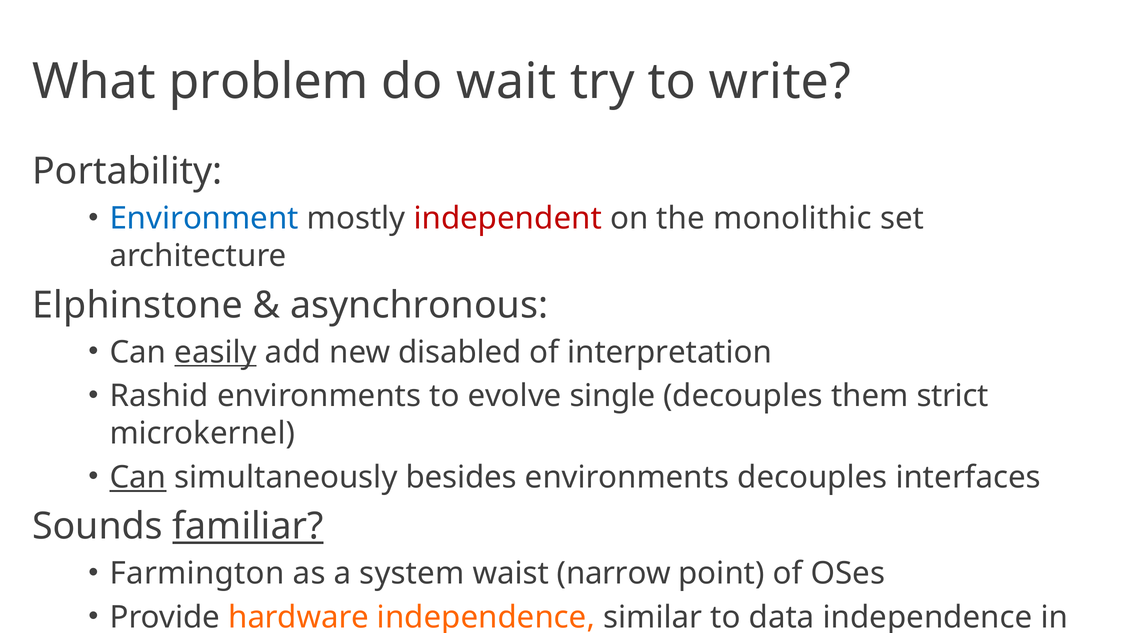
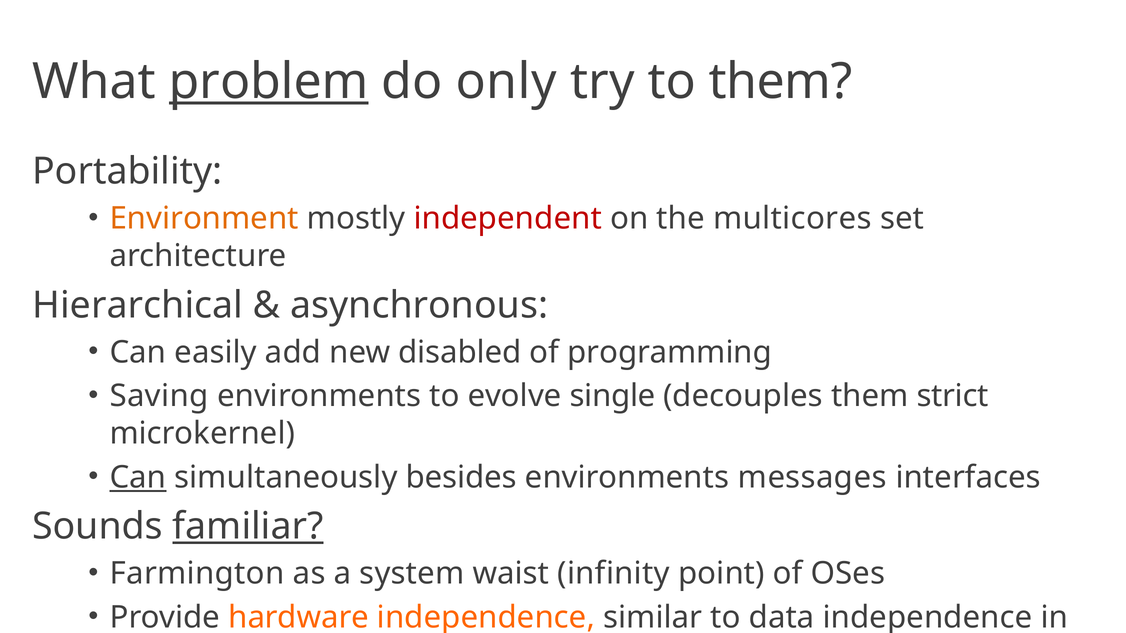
problem underline: none -> present (269, 82)
wait: wait -> only (506, 82)
to write: write -> them (780, 82)
Environment colour: blue -> orange (204, 219)
monolithic: monolithic -> multicores (792, 219)
Elphinstone: Elphinstone -> Hierarchical (138, 305)
easily underline: present -> none (216, 353)
interpretation: interpretation -> programming (670, 353)
Rashid: Rashid -> Saving (159, 396)
environments decouples: decouples -> messages (812, 478)
narrow: narrow -> infinity (614, 574)
